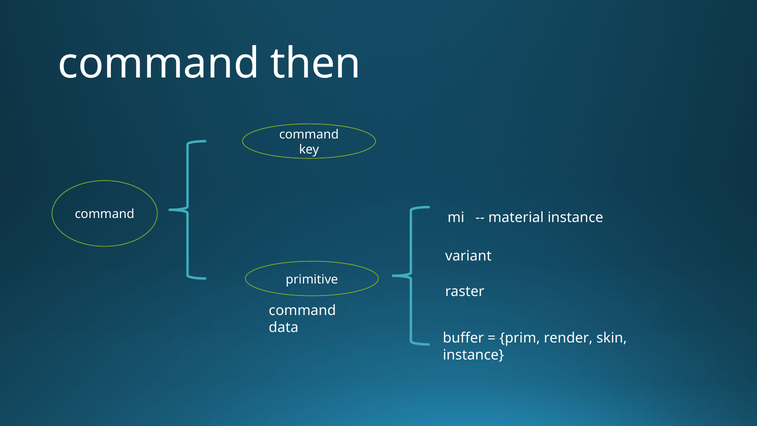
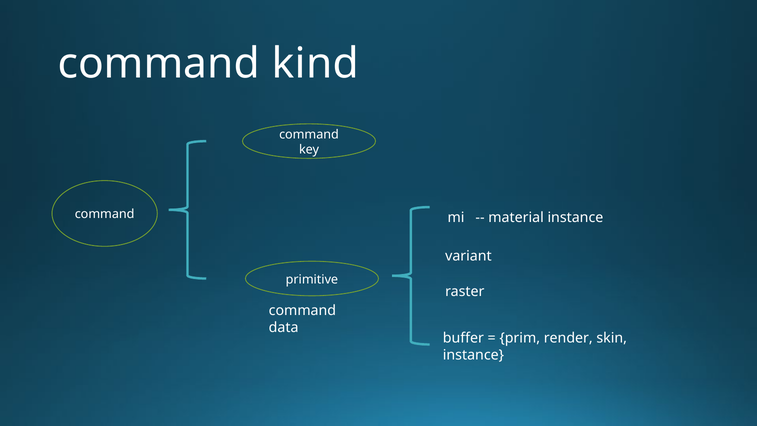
then: then -> kind (315, 64)
